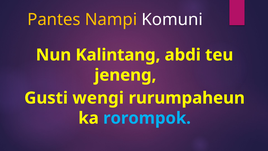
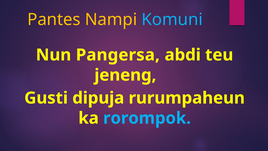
Komuni colour: white -> light blue (172, 19)
Kalintang: Kalintang -> Pangersa (118, 55)
wengi: wengi -> dipuja (98, 98)
